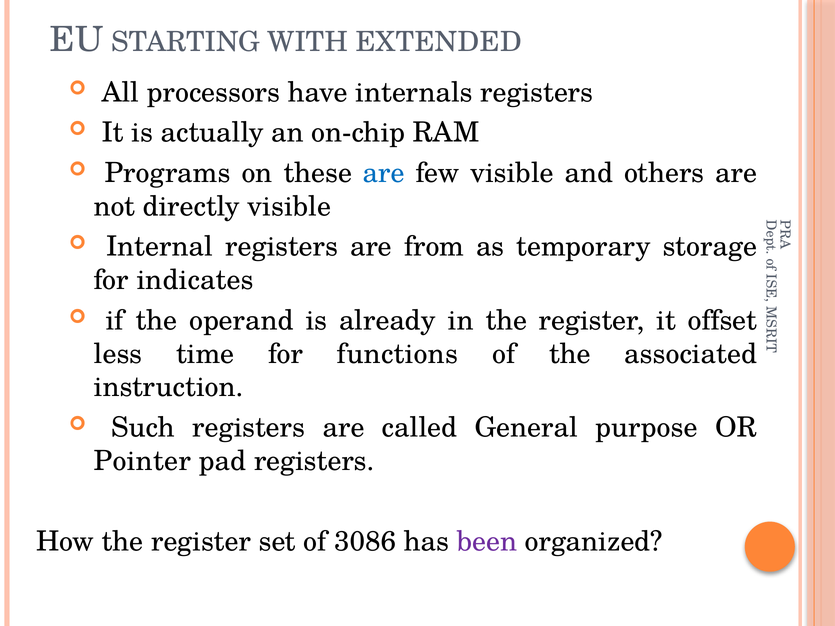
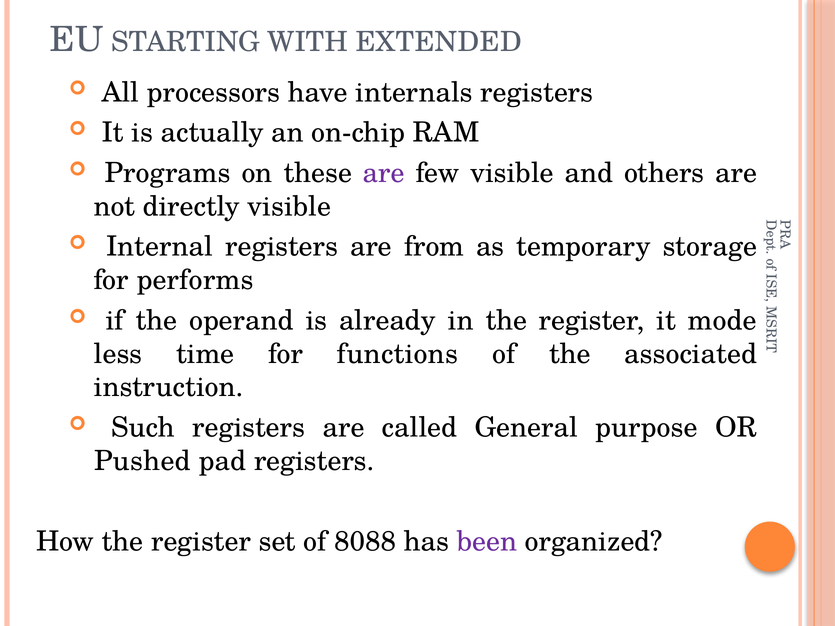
are colour: blue -> purple (384, 173)
indicates: indicates -> performs (195, 280)
offset: offset -> mode (722, 321)
Pointer: Pointer -> Pushed (142, 461)
3086: 3086 -> 8088 (365, 542)
